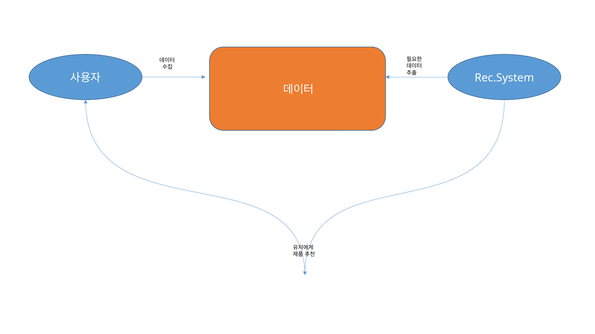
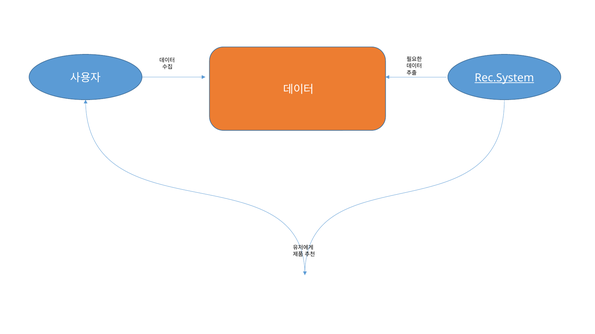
Rec.System underline: none -> present (504, 78)
